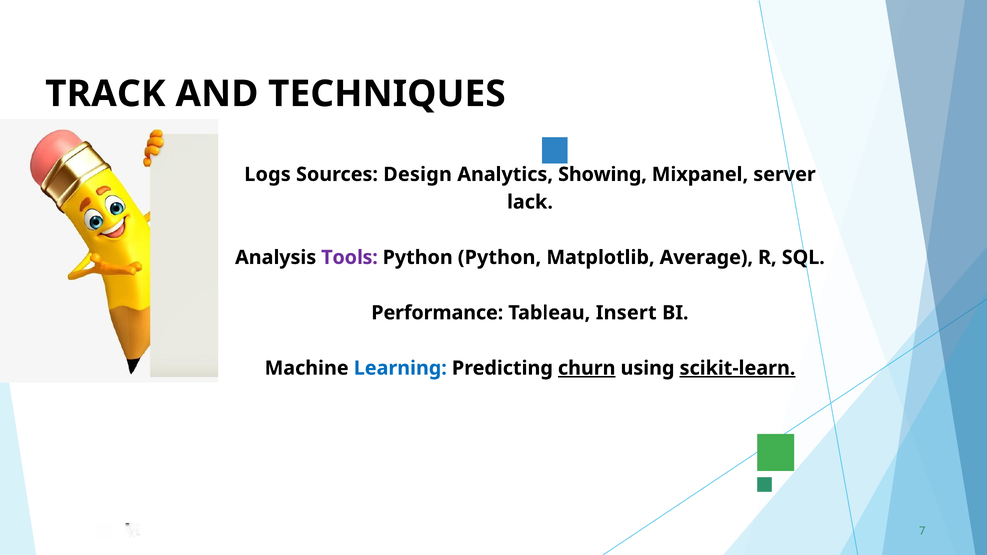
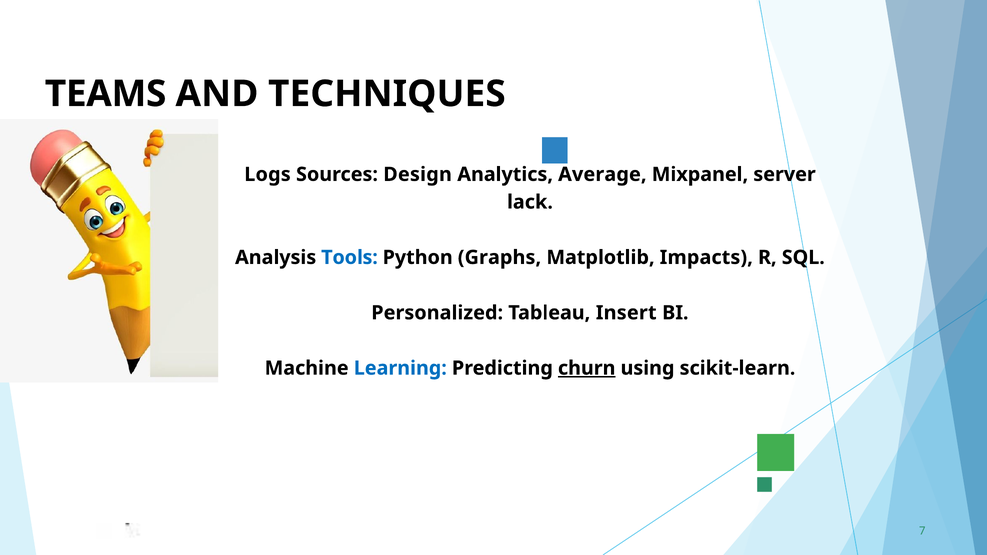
TRACK: TRACK -> TEAMS (106, 94)
Showing: Showing -> Average (602, 174)
Tools colour: purple -> blue (350, 258)
Python Python: Python -> Graphs (499, 258)
Average: Average -> Impacts (706, 258)
Performance: Performance -> Personalized (437, 313)
scikit-learn underline: present -> none (737, 368)
